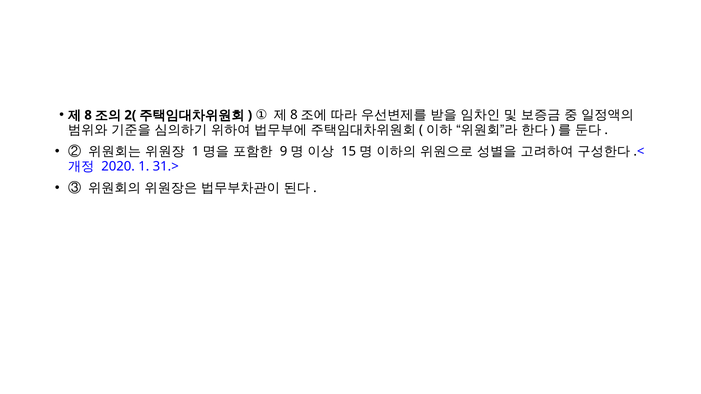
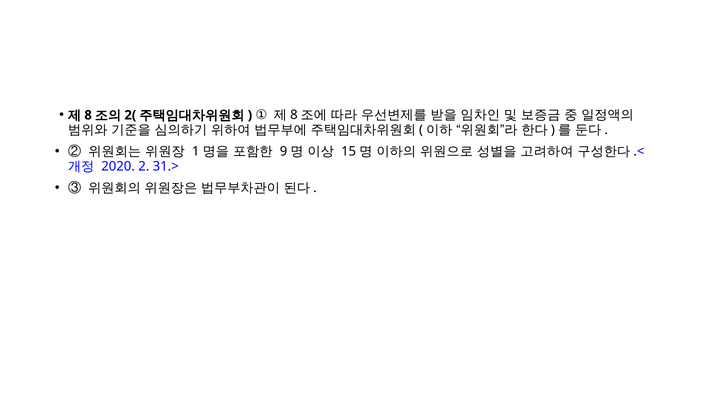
1: 1 -> 2 (144, 166)
